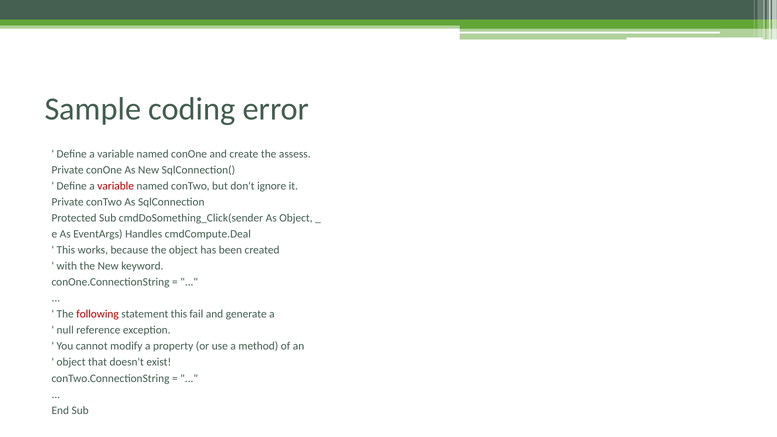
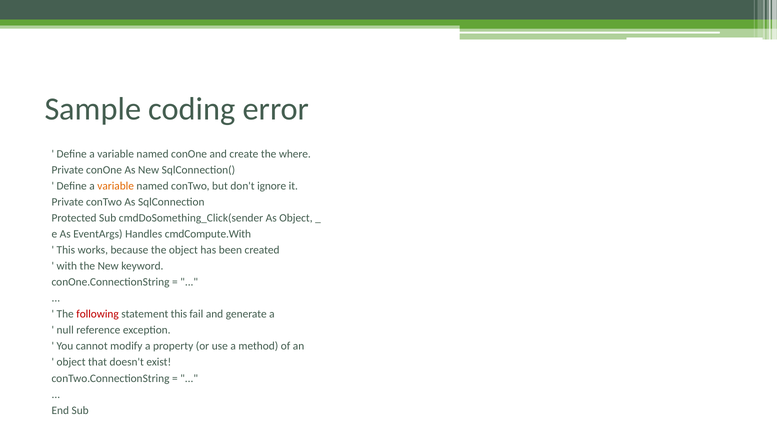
assess: assess -> where (295, 154)
variable colour: red -> orange (116, 186)
cmdCompute.Deal: cmdCompute.Deal -> cmdCompute.With (208, 234)
